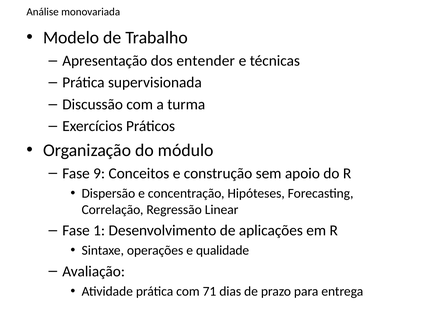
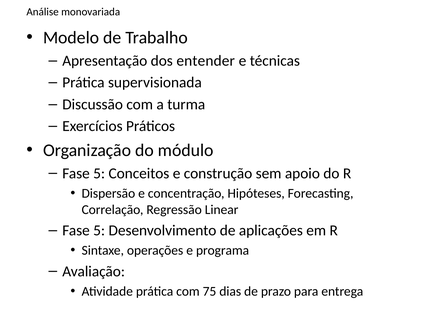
9: 9 -> 5 (99, 173)
1: 1 -> 5 (99, 230)
qualidade: qualidade -> programa (223, 250)
71: 71 -> 75 (209, 291)
